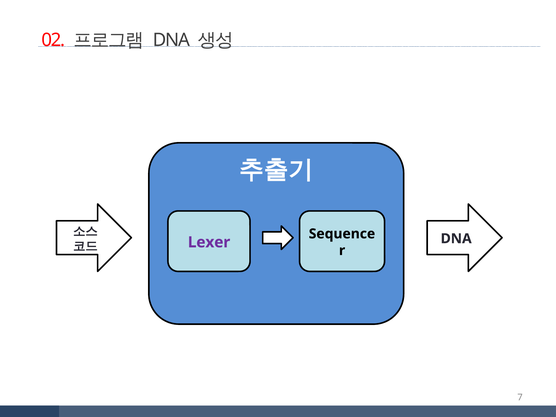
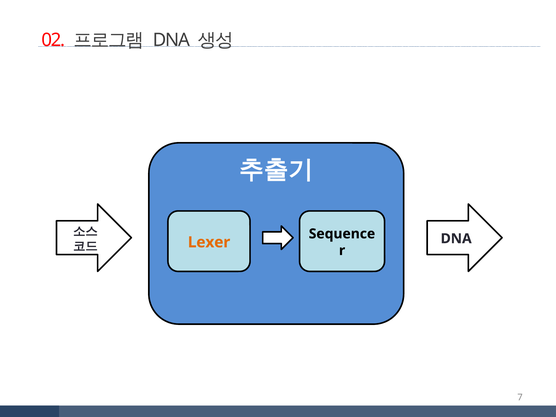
Lexer colour: purple -> orange (209, 242)
